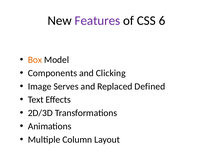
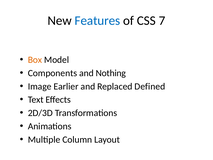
Features colour: purple -> blue (97, 21)
6: 6 -> 7 (162, 21)
Clicking: Clicking -> Nothing (111, 73)
Serves: Serves -> Earlier (66, 86)
